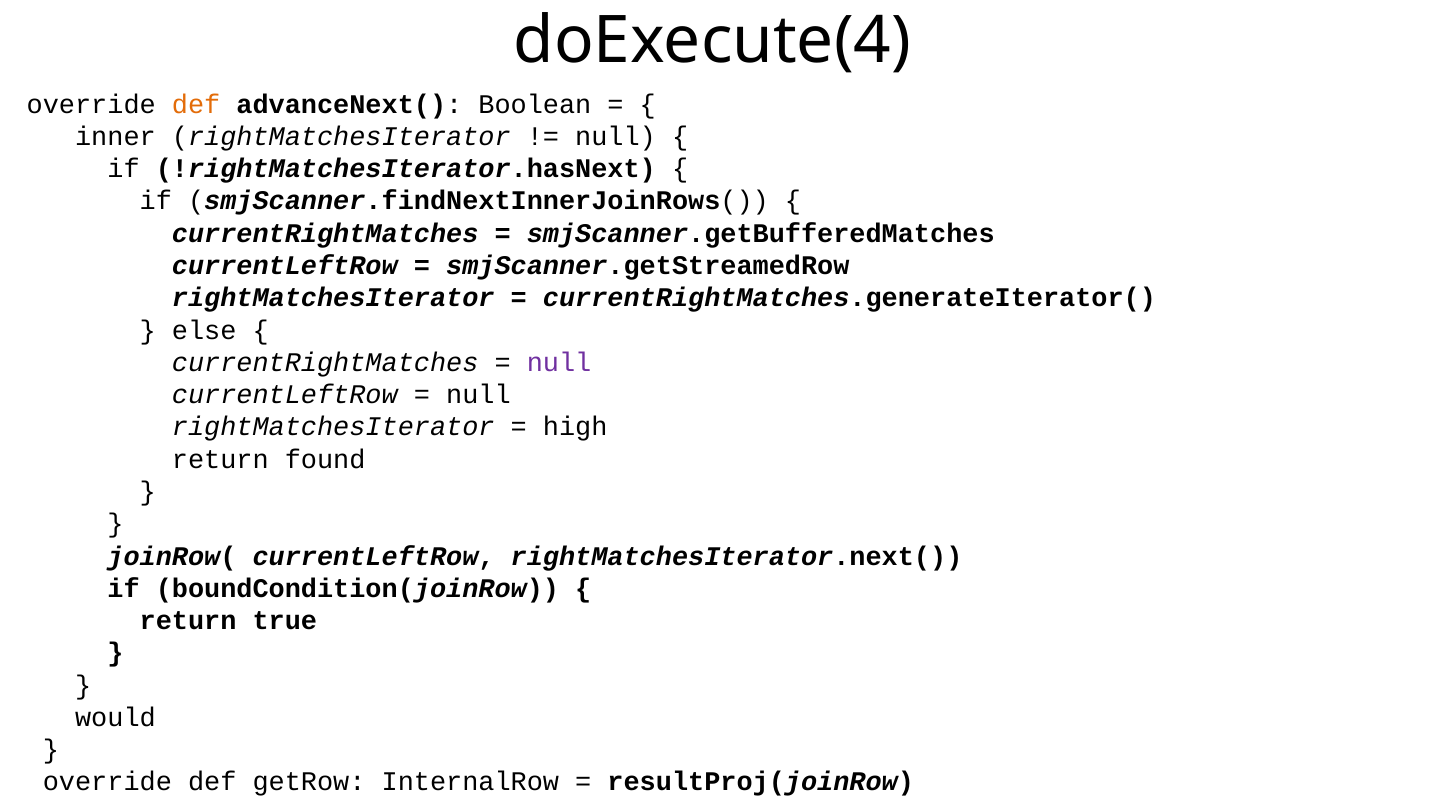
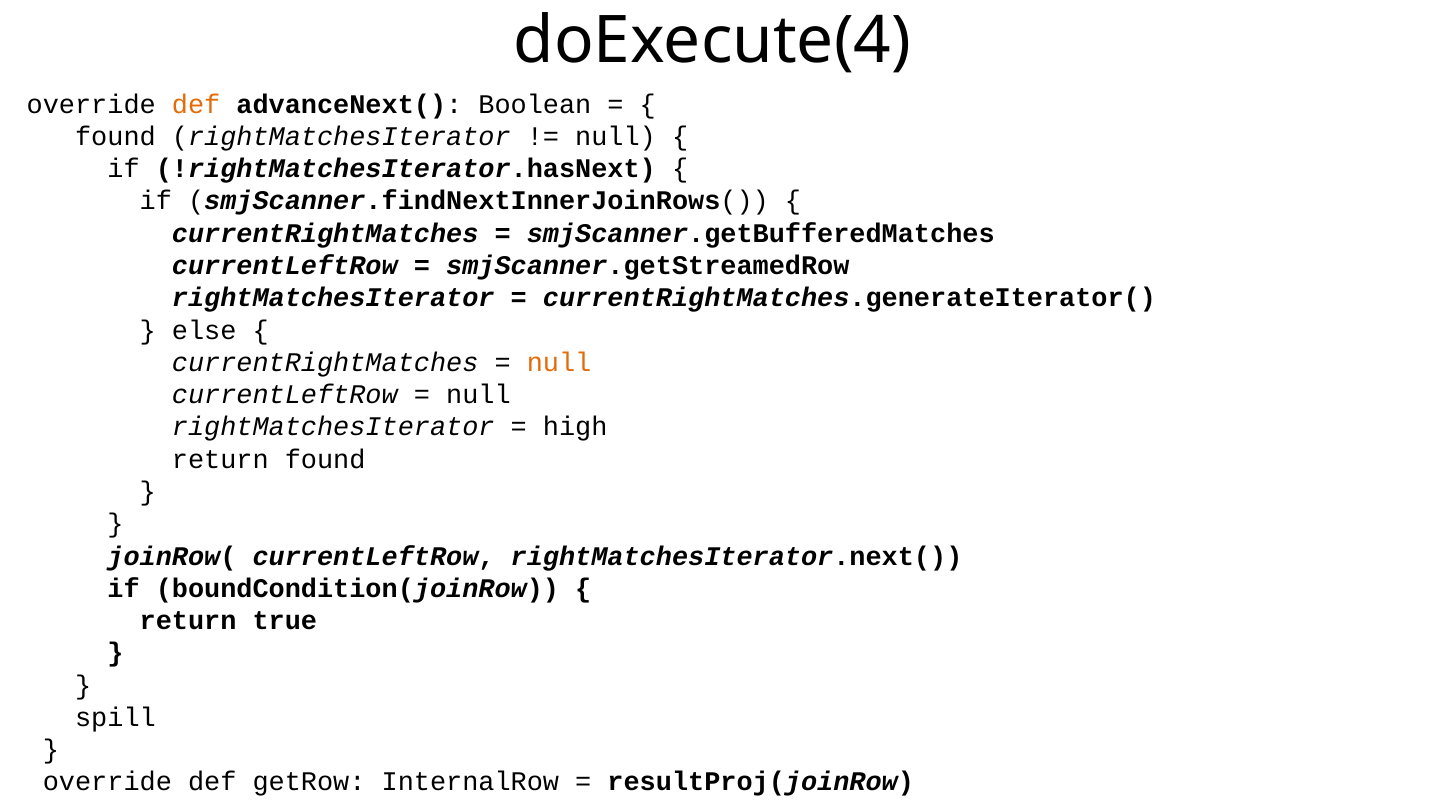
inner: inner -> found (115, 136)
null colour: purple -> orange (559, 362)
would: would -> spill (115, 717)
